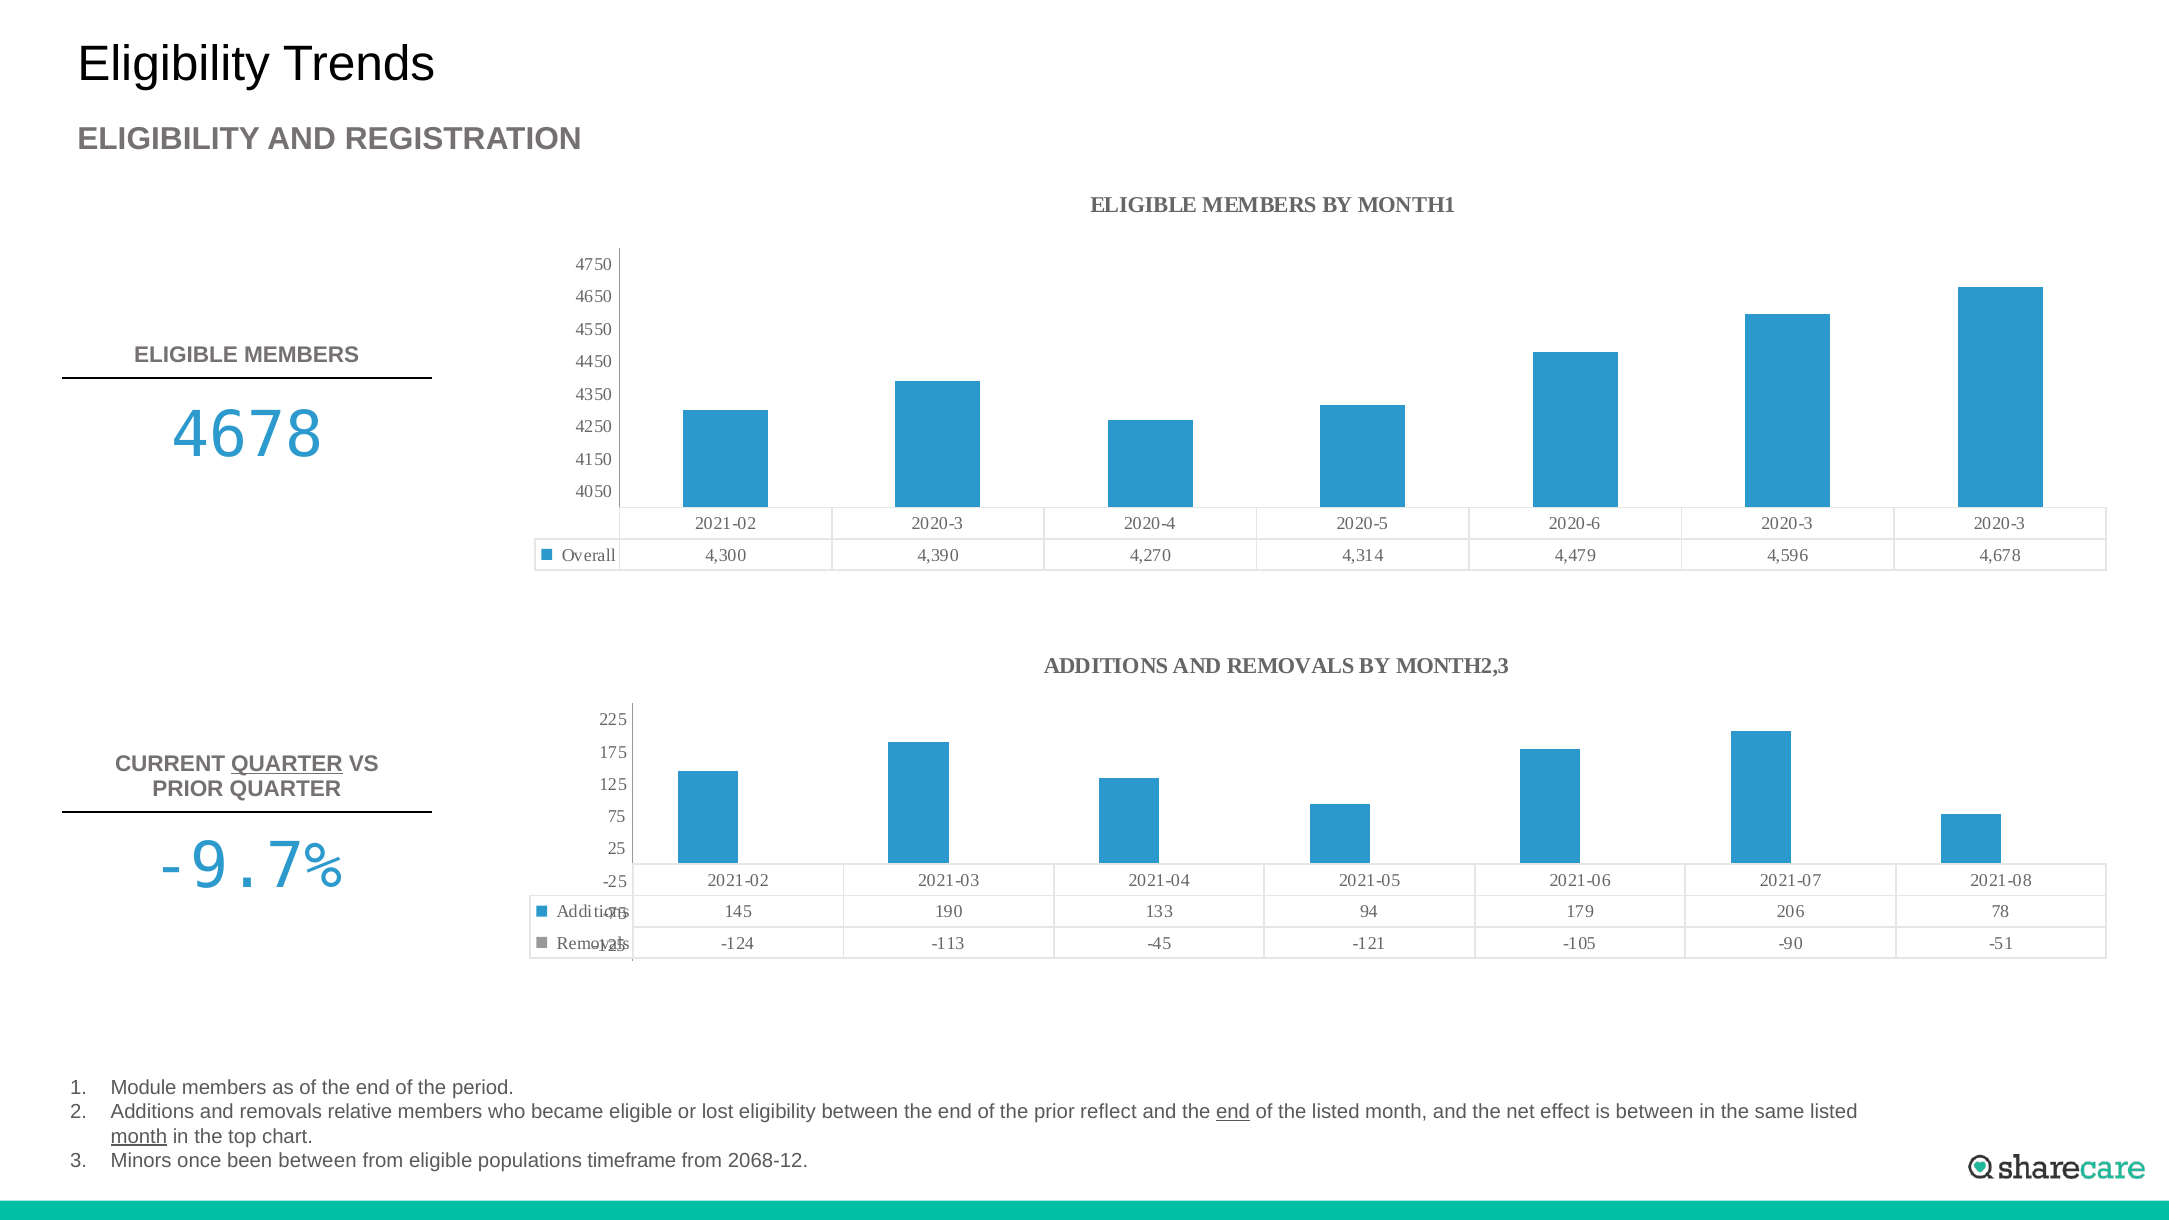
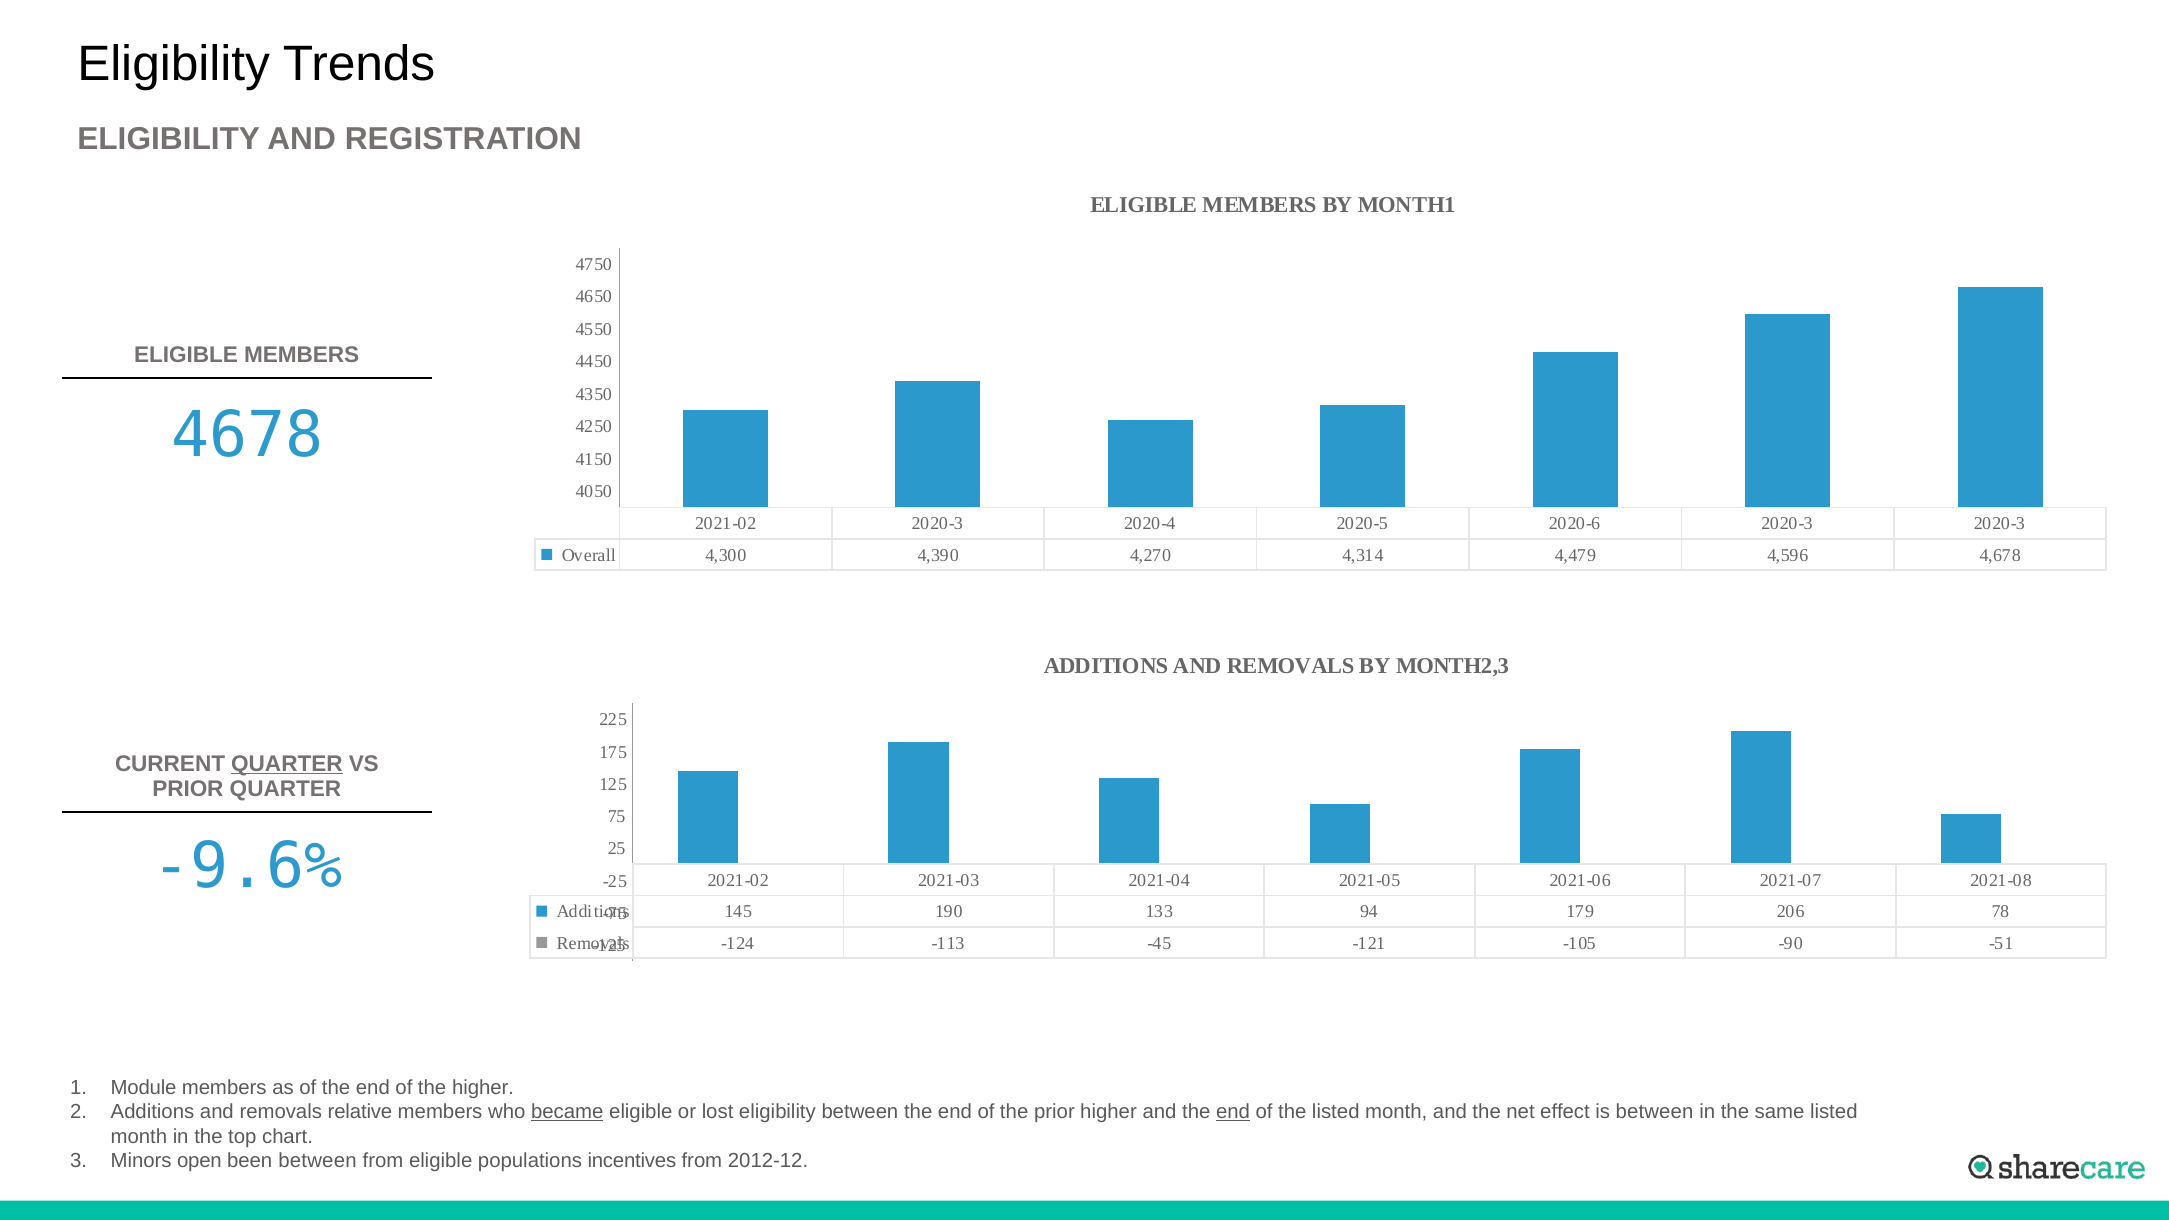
-9.7%: -9.7% -> -9.6% (247, 867)
the period: period -> higher (483, 1087)
became underline: none -> present (567, 1112)
prior reflect: reflect -> higher (1109, 1112)
month underline: present -> none (139, 1136)
once: once -> open (199, 1161)
timeframe: timeframe -> incentives (632, 1161)
2068-12: 2068-12 -> 2012-12 (768, 1161)
